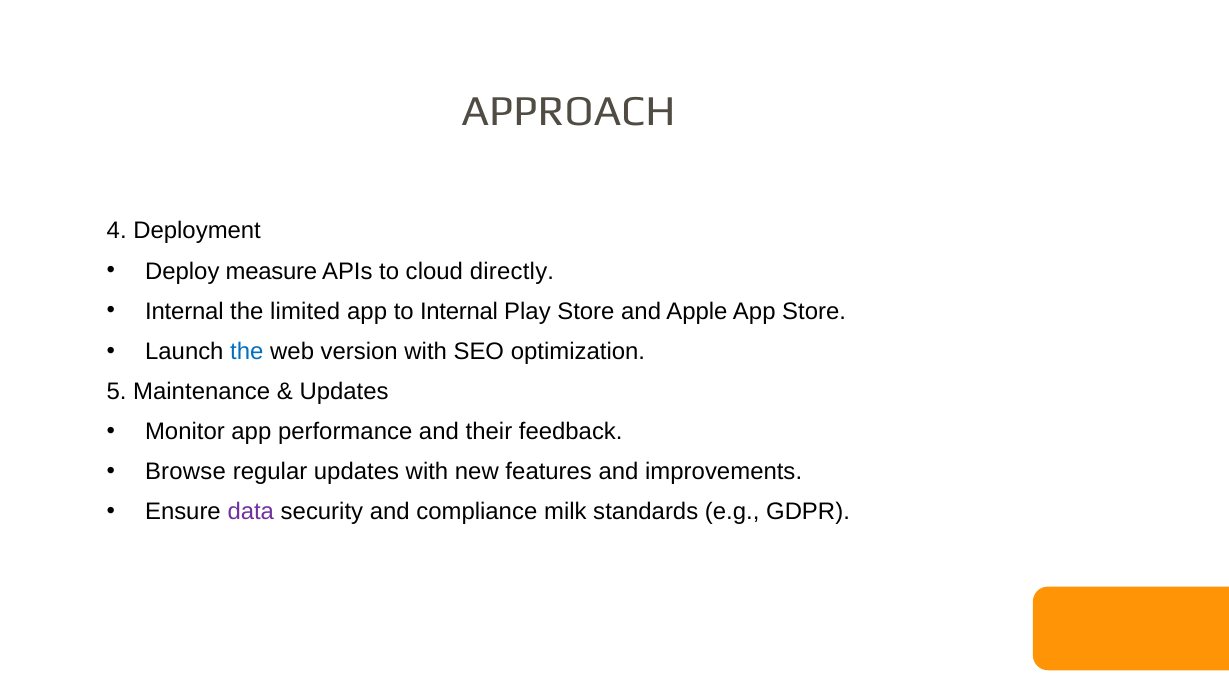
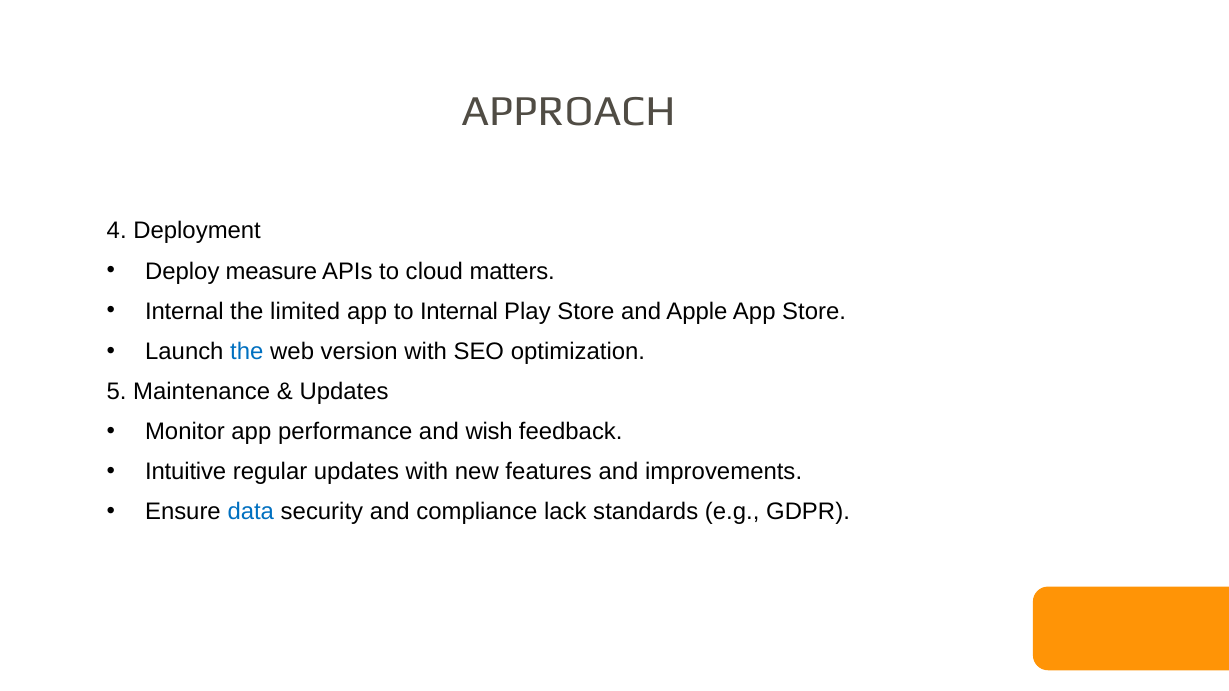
directly: directly -> matters (512, 271)
their: their -> wish (489, 432)
Browse: Browse -> Intuitive (186, 472)
data colour: purple -> blue (251, 512)
milk: milk -> lack (565, 512)
